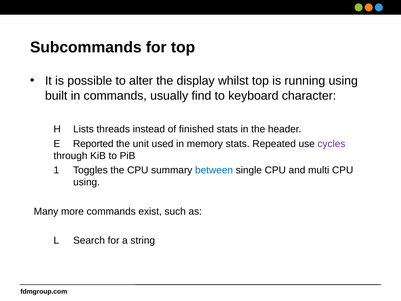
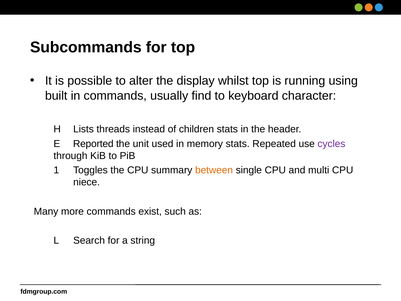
finished: finished -> children (196, 129)
between colour: blue -> orange (214, 170)
using: using -> niece (87, 182)
